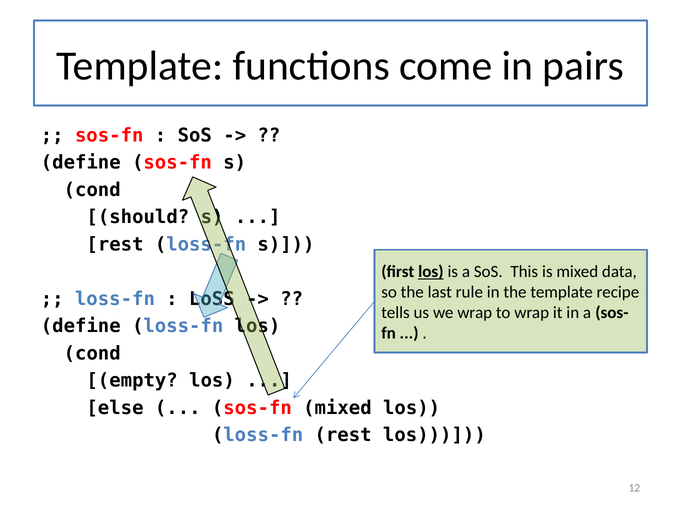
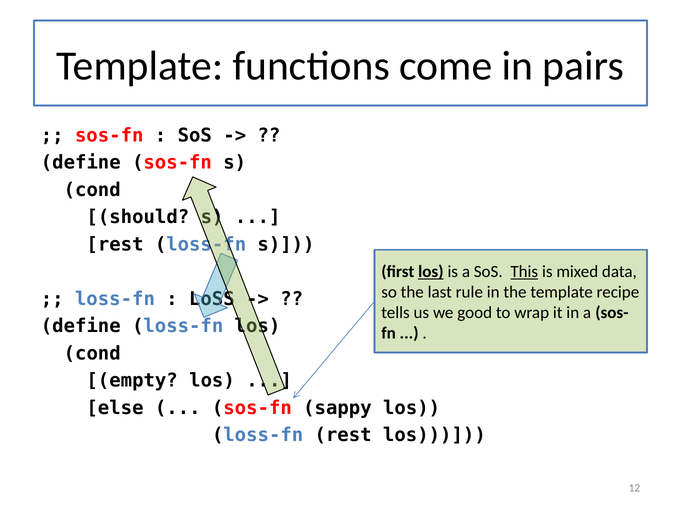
This underline: none -> present (524, 272)
we wrap: wrap -> good (475, 312)
sos-fn mixed: mixed -> sappy (337, 408)
